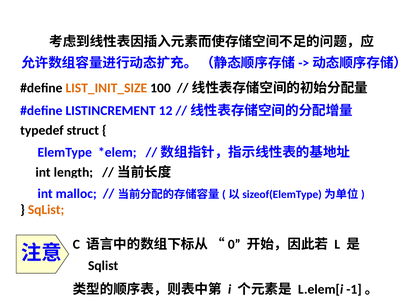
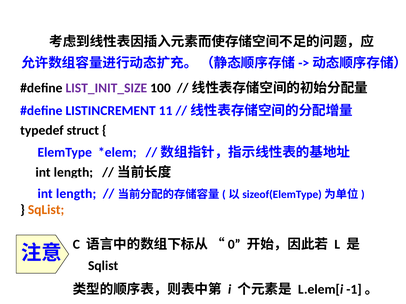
LIST_INIT_SIZE colour: orange -> purple (106, 88)
12: 12 -> 11 (166, 111)
malloc: malloc -> length (76, 194)
